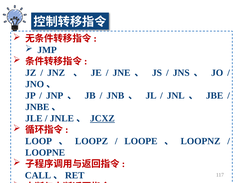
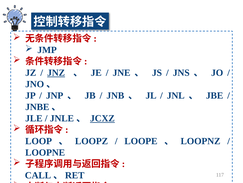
JNZ underline: none -> present (56, 72)
